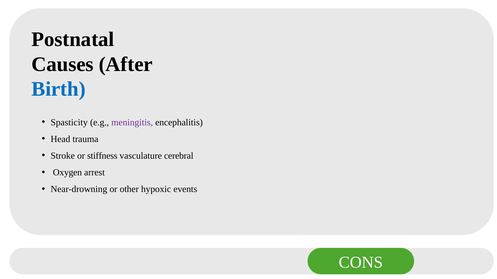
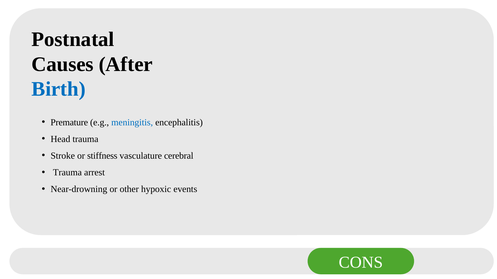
Spasticity: Spasticity -> Premature (69, 123)
meningitis colour: purple -> blue (132, 123)
Oxygen: Oxygen -> Trauma (67, 173)
